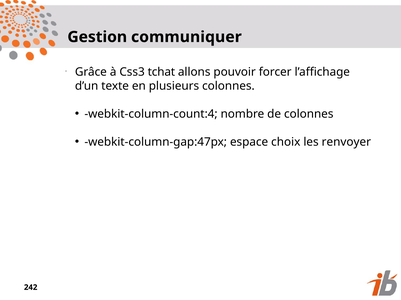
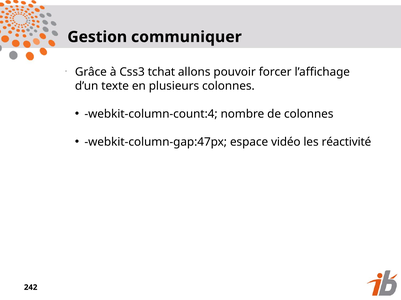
choix: choix -> vidéo (286, 142)
renvoyer: renvoyer -> réactivité (346, 142)
